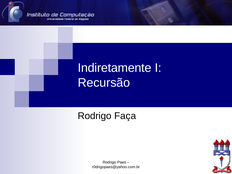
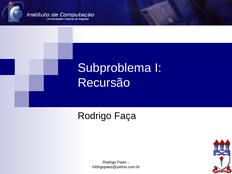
Indiretamente: Indiretamente -> Subproblema (114, 68)
